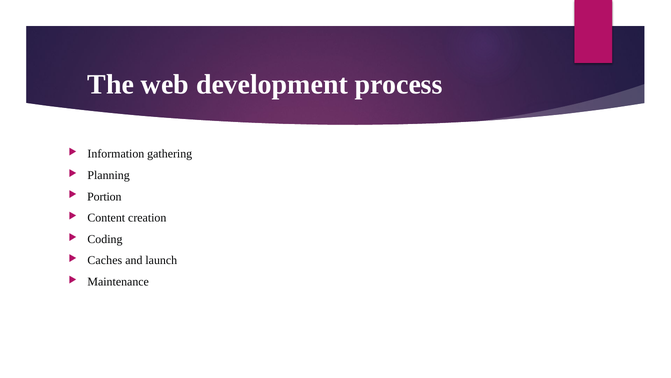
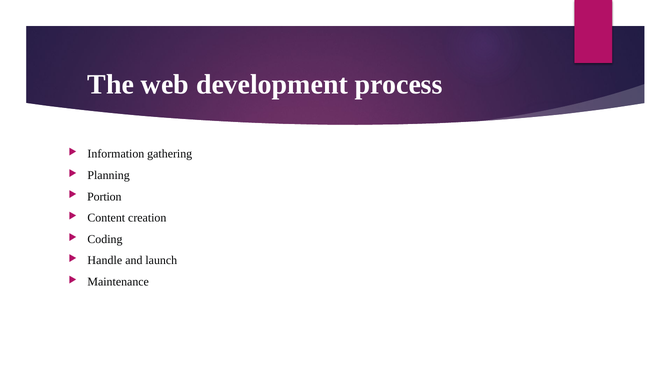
Caches: Caches -> Handle (105, 260)
